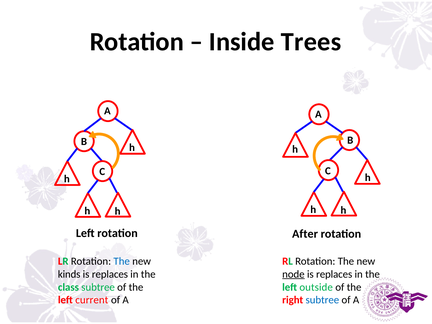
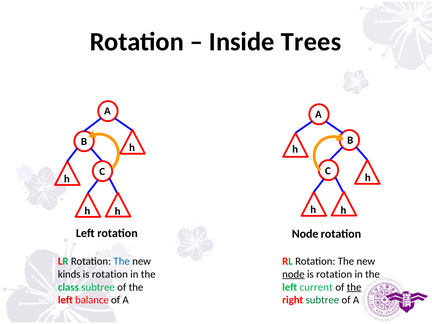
rotation After: After -> Node (305, 234)
replaces: replaces -> rotation (110, 274)
replaces: replaces -> rotation (334, 274)
outside: outside -> current (316, 287)
the underline: none -> present (354, 287)
current: current -> balance (92, 300)
subtree colour: blue -> green (322, 300)
